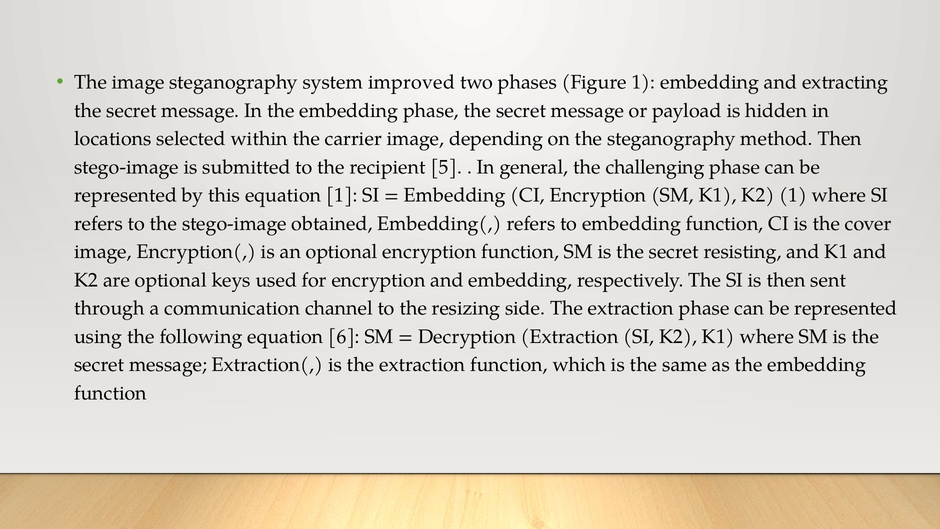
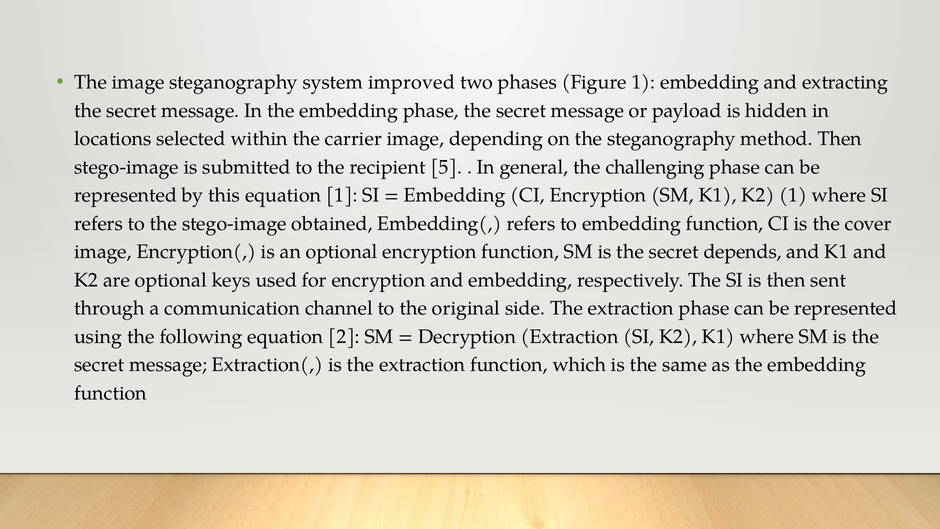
resisting: resisting -> depends (743, 252)
resizing: resizing -> original (466, 308)
6: 6 -> 2 (344, 337)
